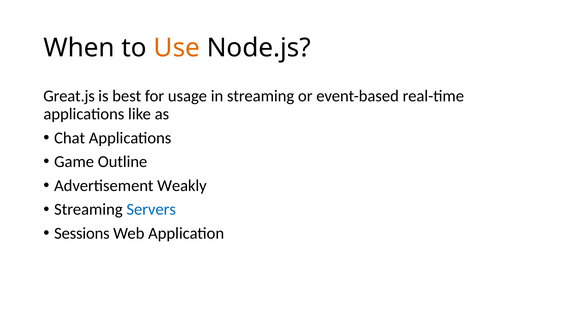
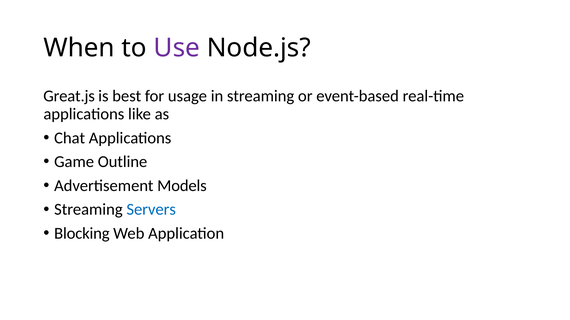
Use colour: orange -> purple (177, 48)
Weakly: Weakly -> Models (182, 186)
Sessions: Sessions -> Blocking (82, 234)
